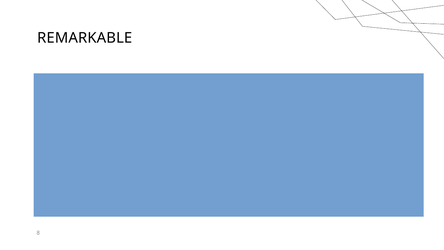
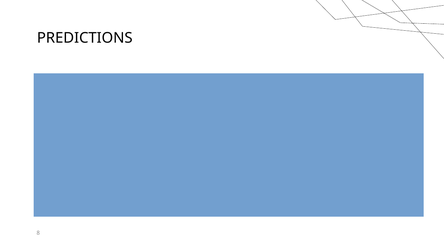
REMARKABLE: REMARKABLE -> PREDICTIONS (85, 38)
